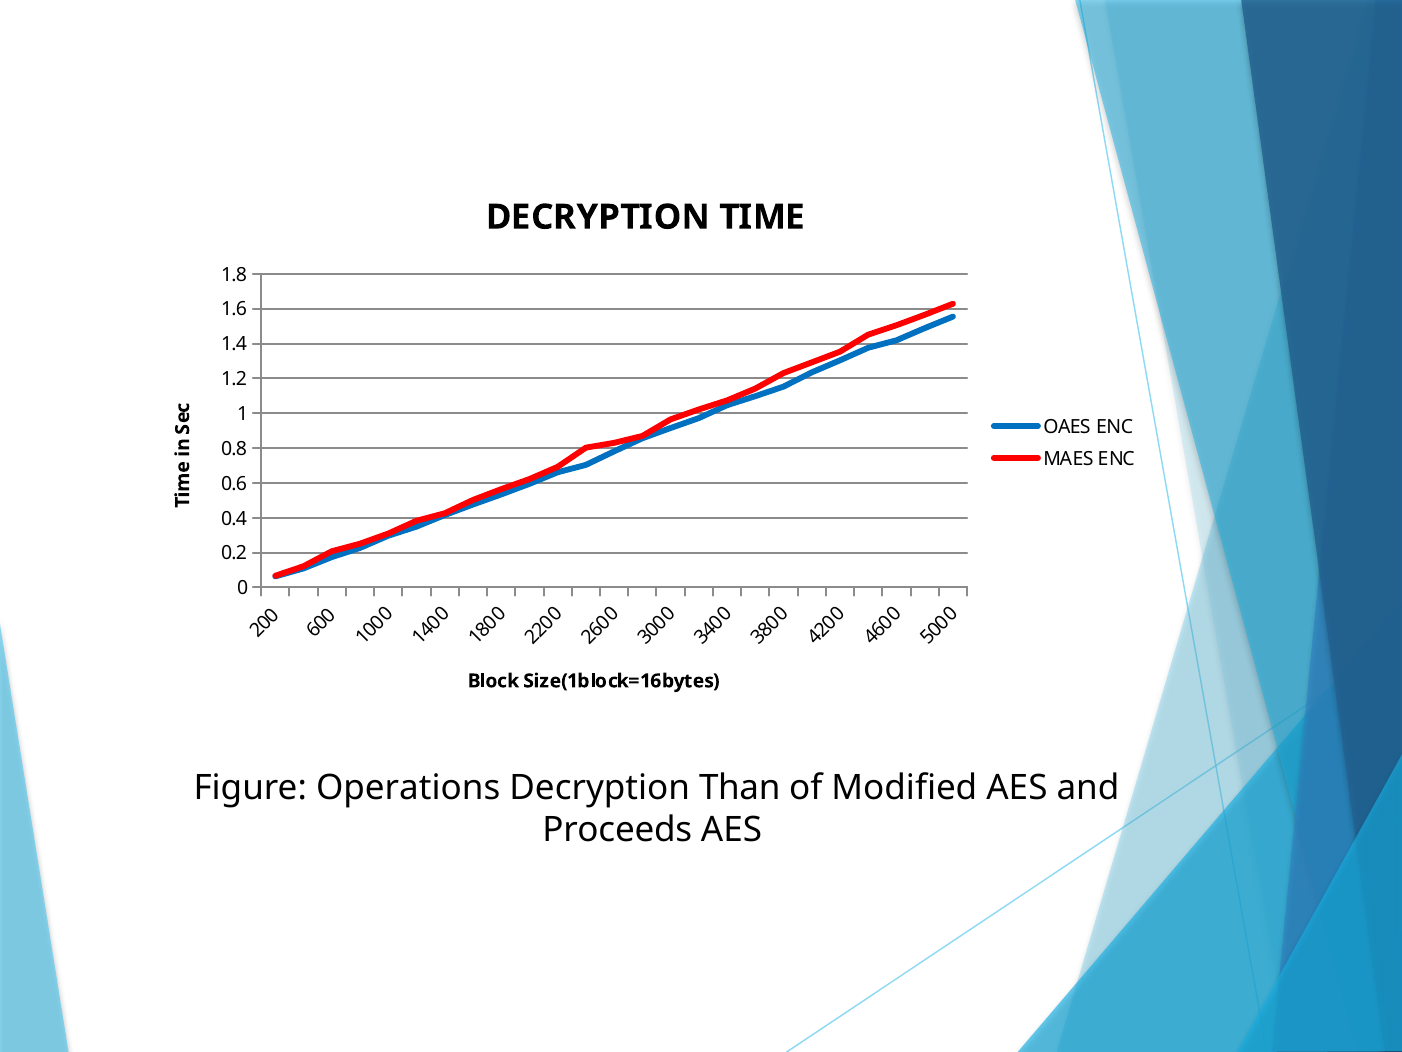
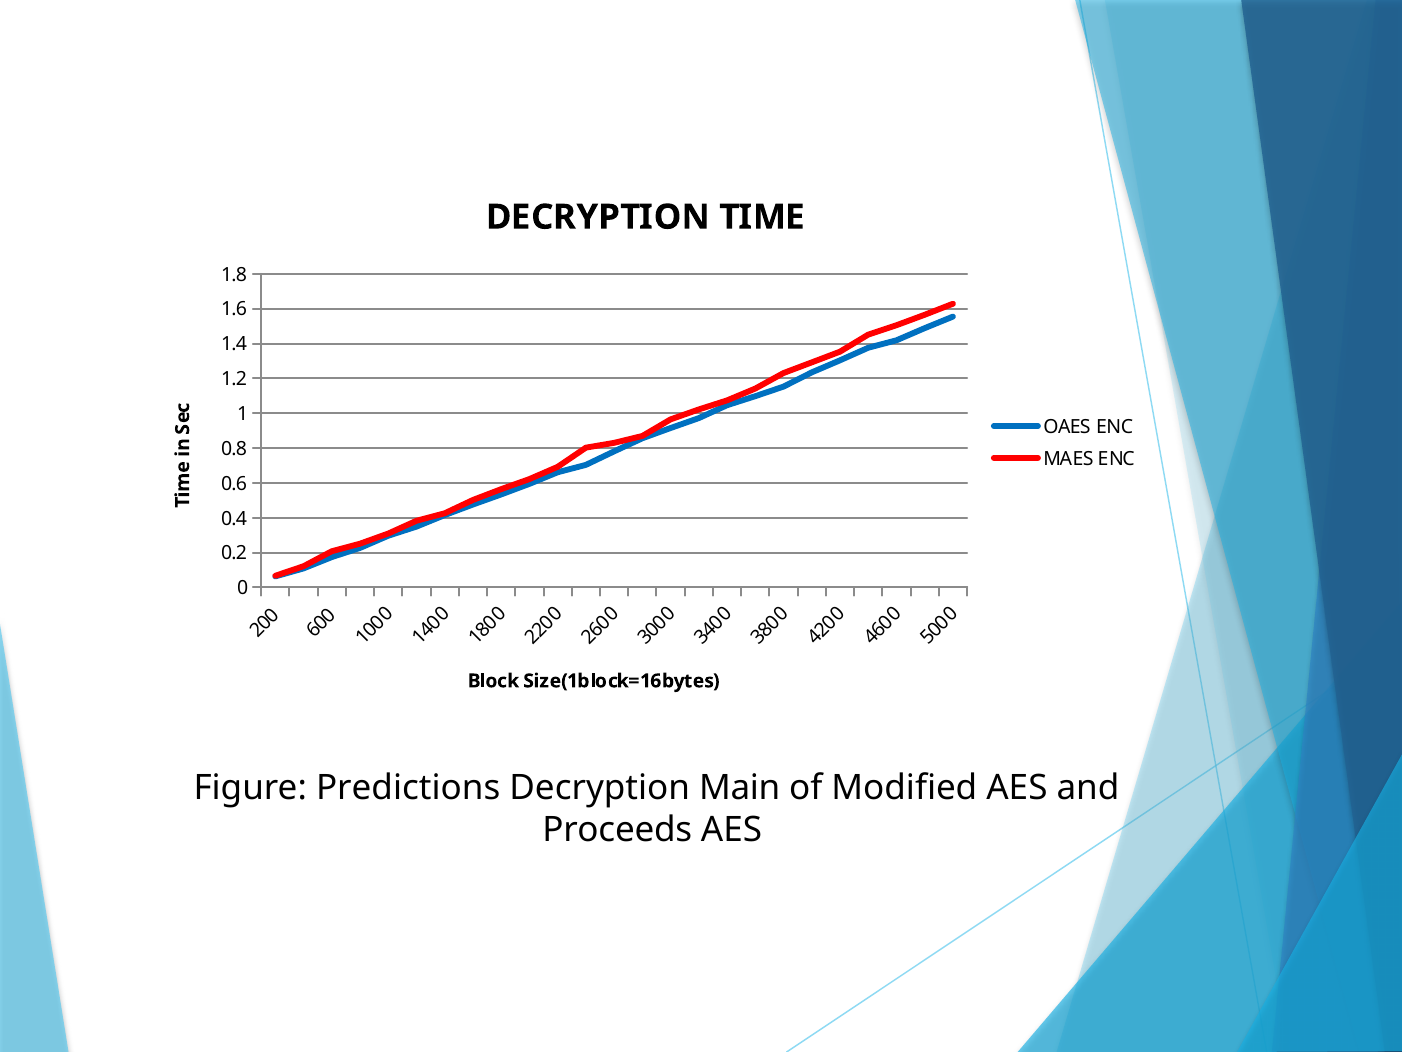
Operations: Operations -> Predictions (408, 788)
Than: Than -> Main (740, 788)
